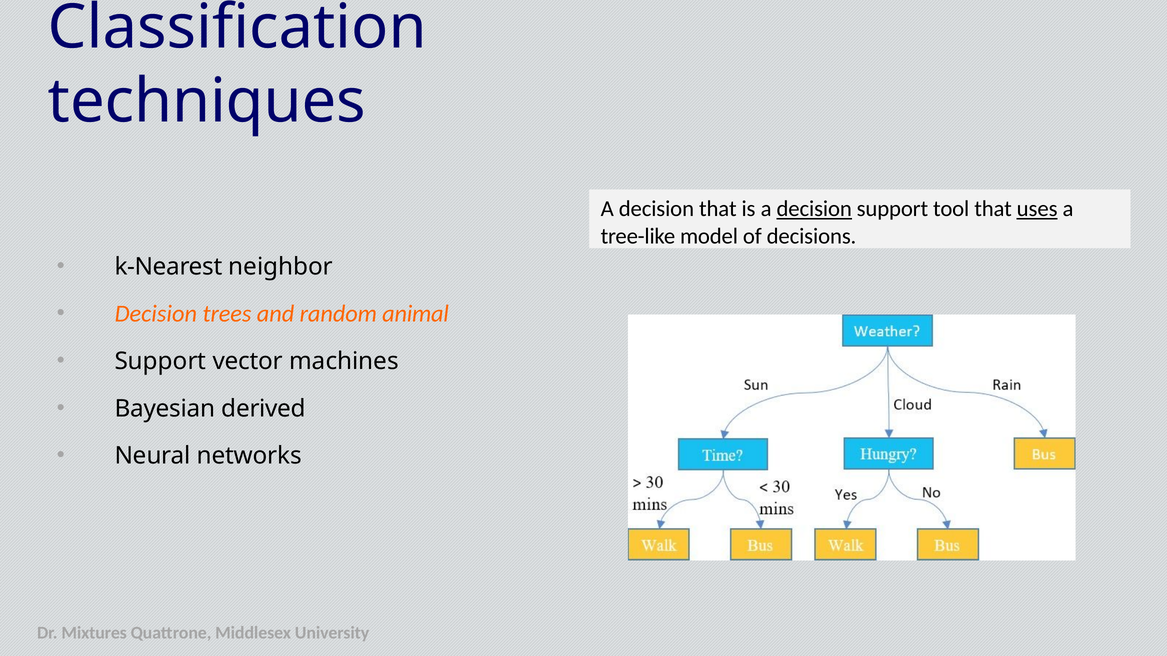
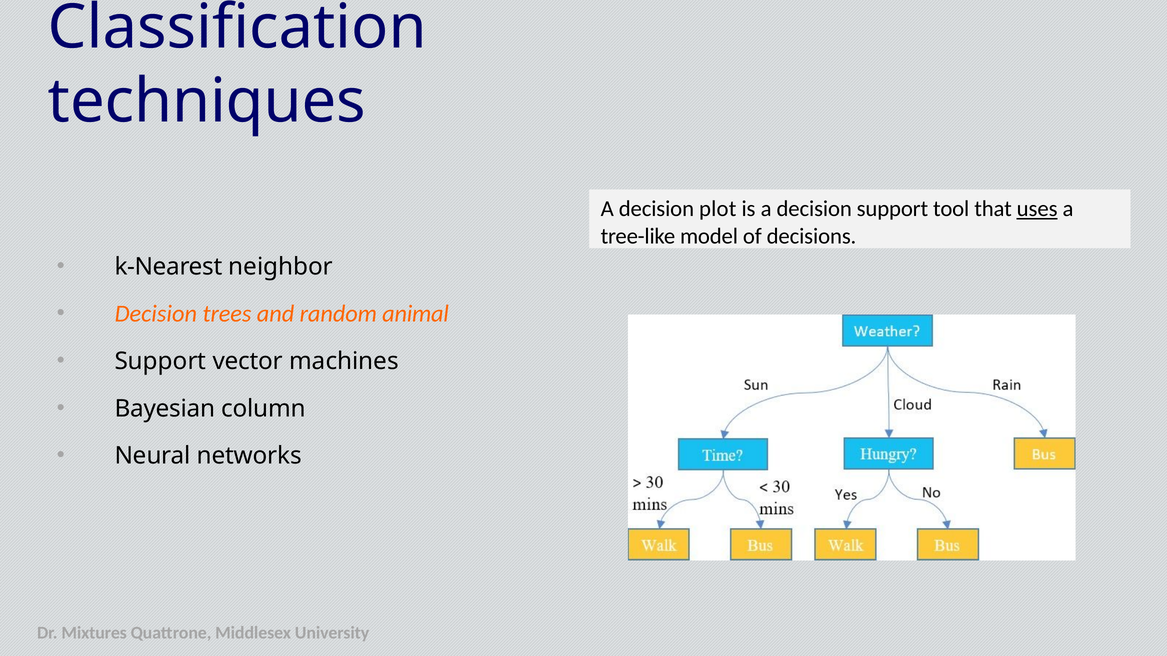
decision that: that -> plot (718, 209)
decision underline: present -> none (814, 209)
derived: derived -> column (264, 409)
